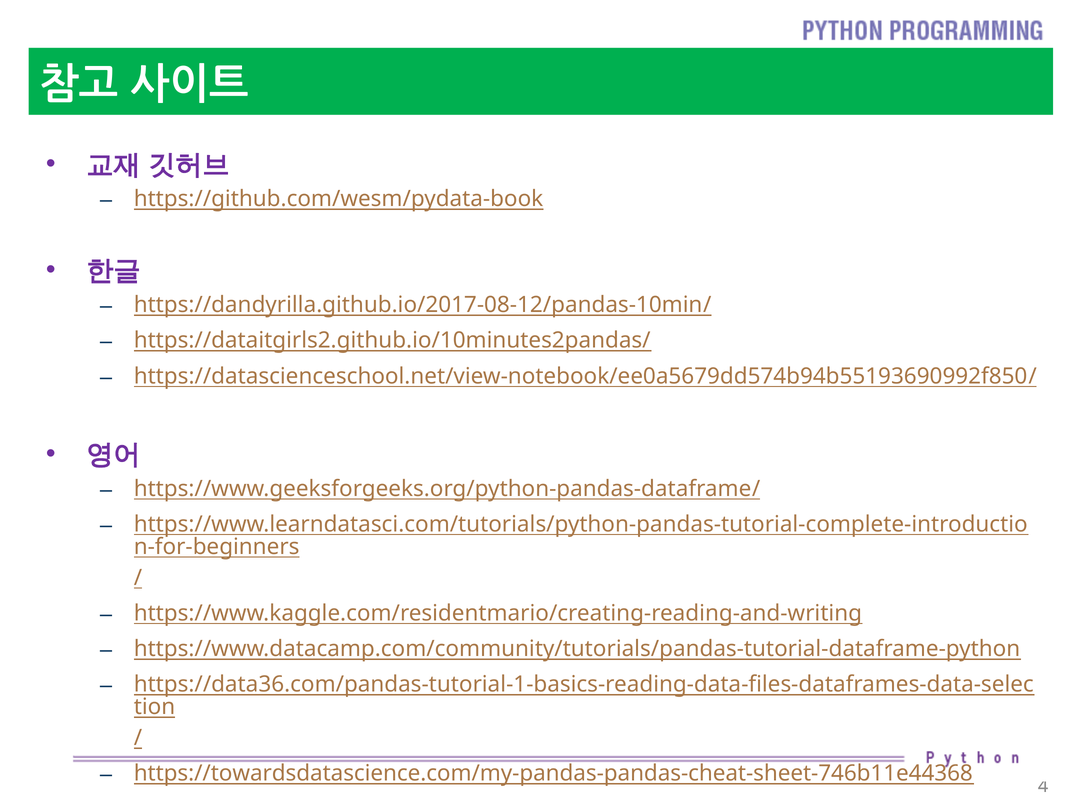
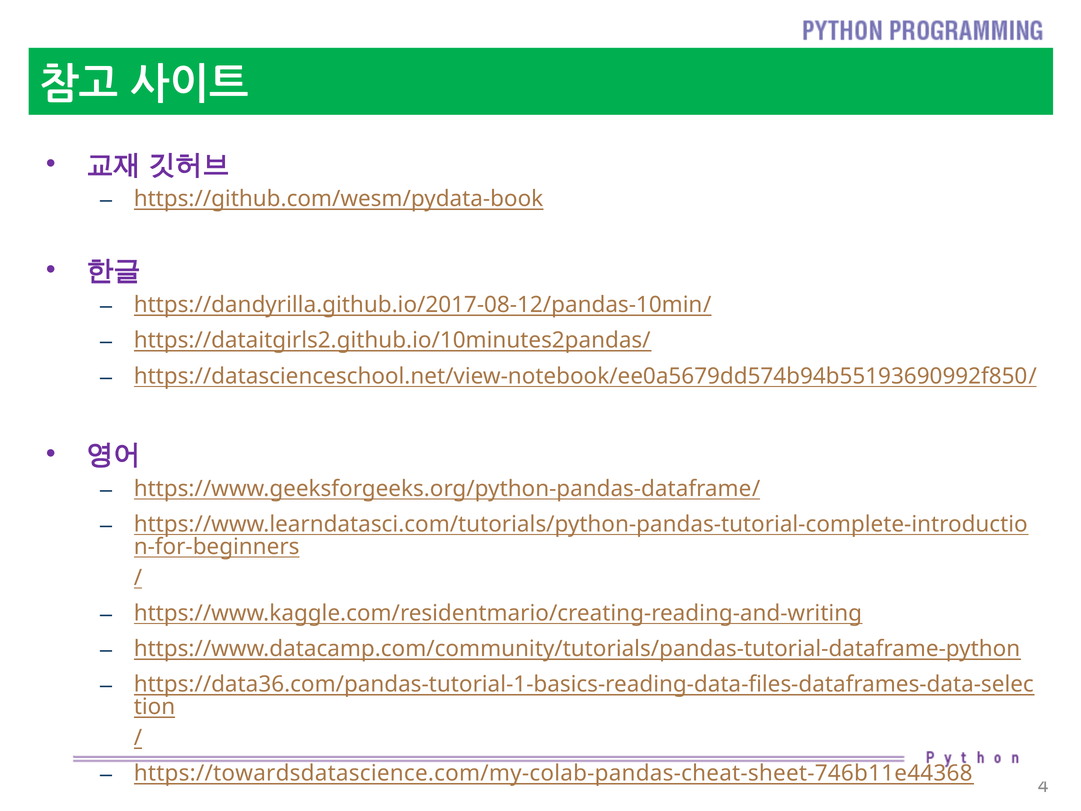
https://towardsdatascience.com/my-pandas-pandas-cheat-sheet-746b11e44368: https://towardsdatascience.com/my-pandas-pandas-cheat-sheet-746b11e44368 -> https://towardsdatascience.com/my-colab-pandas-cheat-sheet-746b11e44368 (553, 773)
